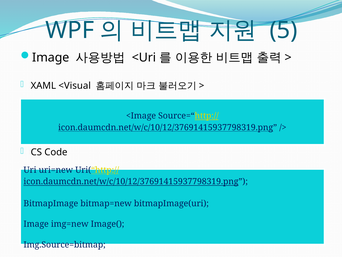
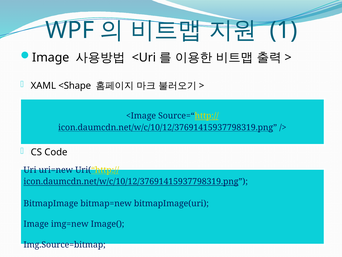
5: 5 -> 1 (283, 30)
<Visual: <Visual -> <Shape (75, 86)
